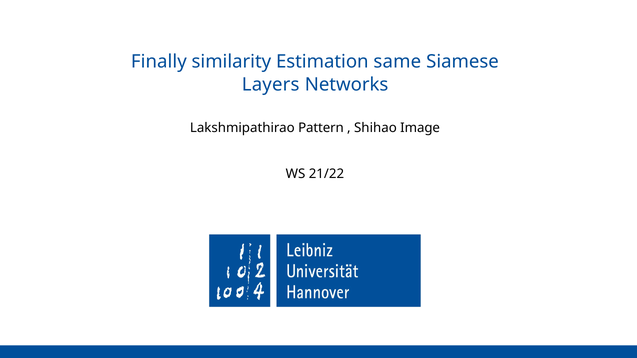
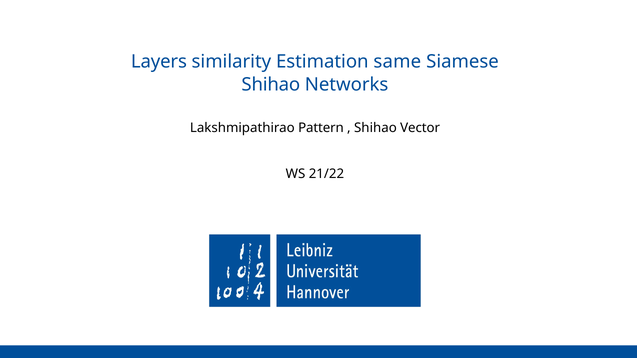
Finally: Finally -> Layers (159, 62)
Layers: Layers -> Shihao (271, 84)
Image: Image -> Vector (420, 128)
